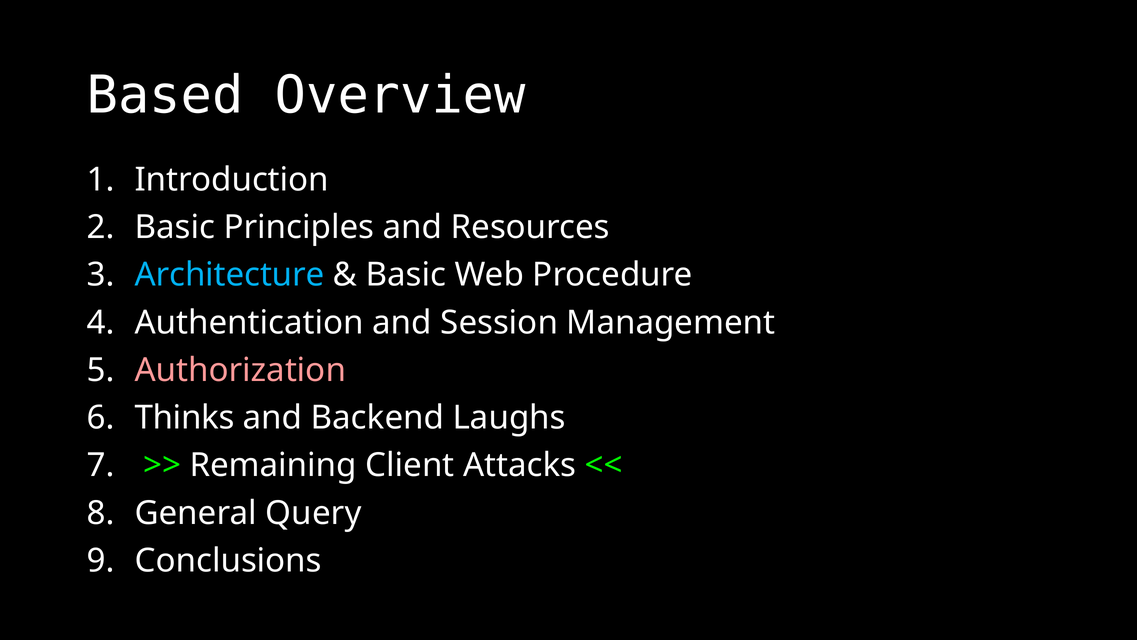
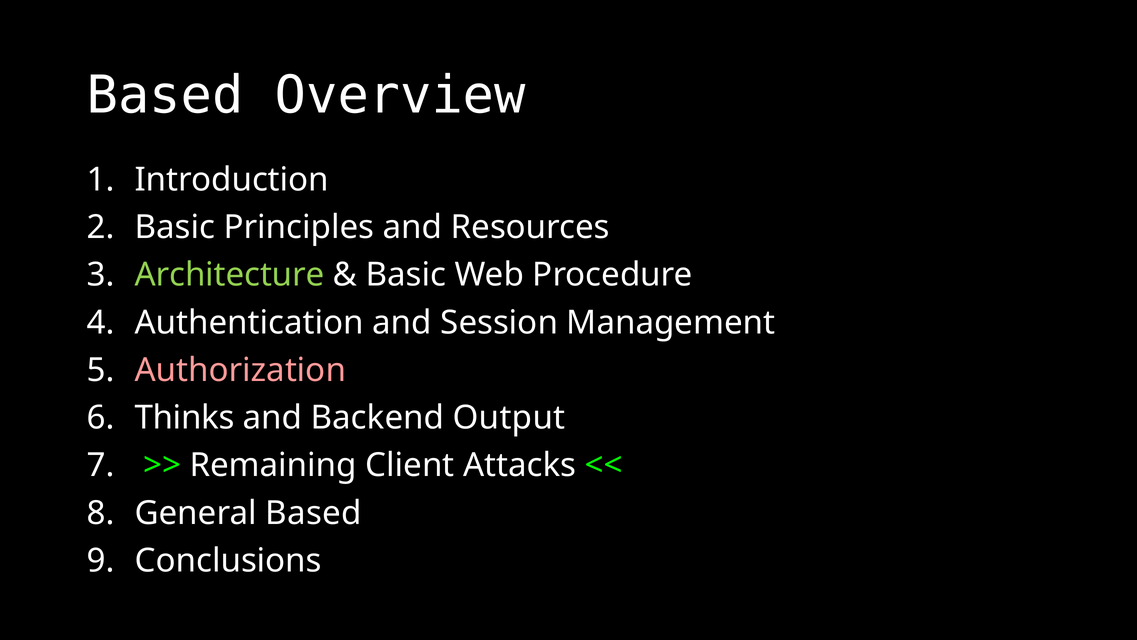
Architecture colour: light blue -> light green (230, 275)
Laughs: Laughs -> Output (509, 418)
General Query: Query -> Based (313, 513)
